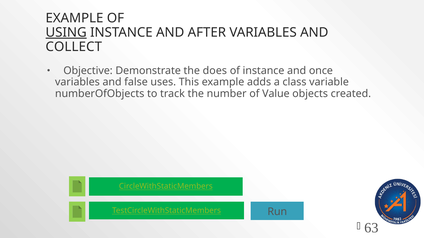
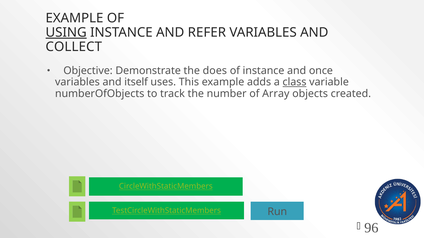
AFTER: AFTER -> REFER (207, 33)
false: false -> itself (136, 82)
class underline: none -> present (294, 82)
Value: Value -> Array (276, 94)
63: 63 -> 96 (371, 228)
